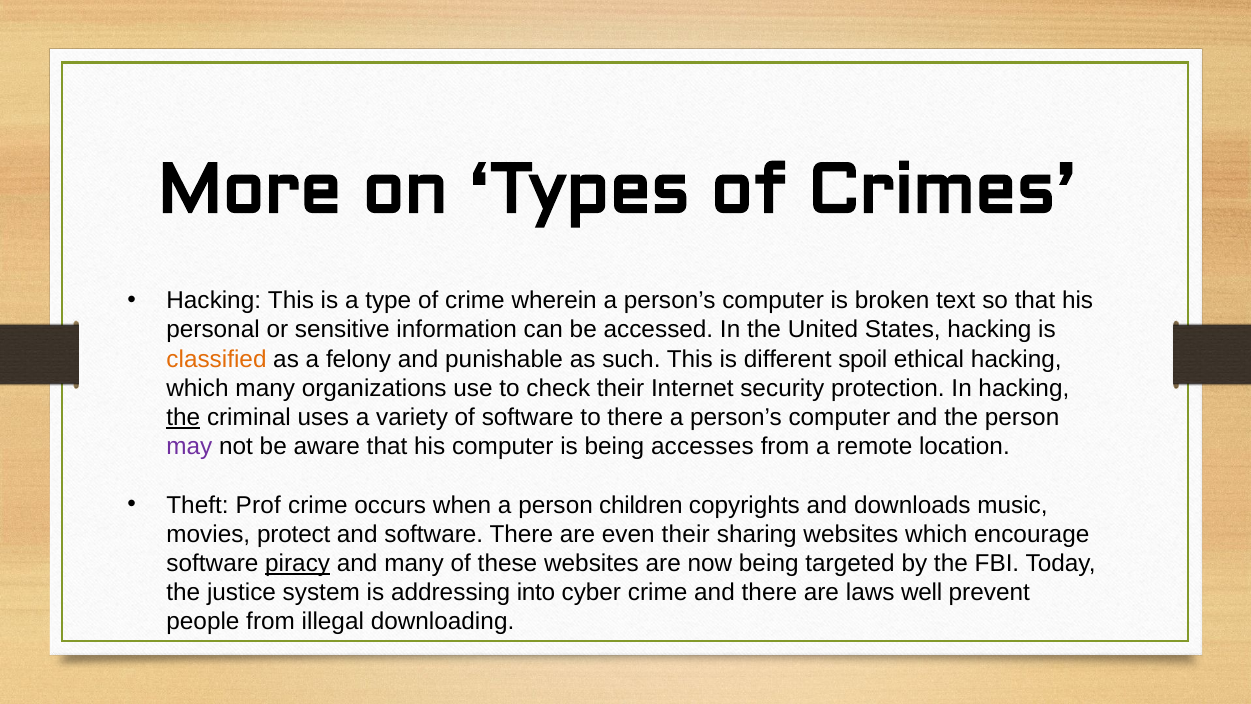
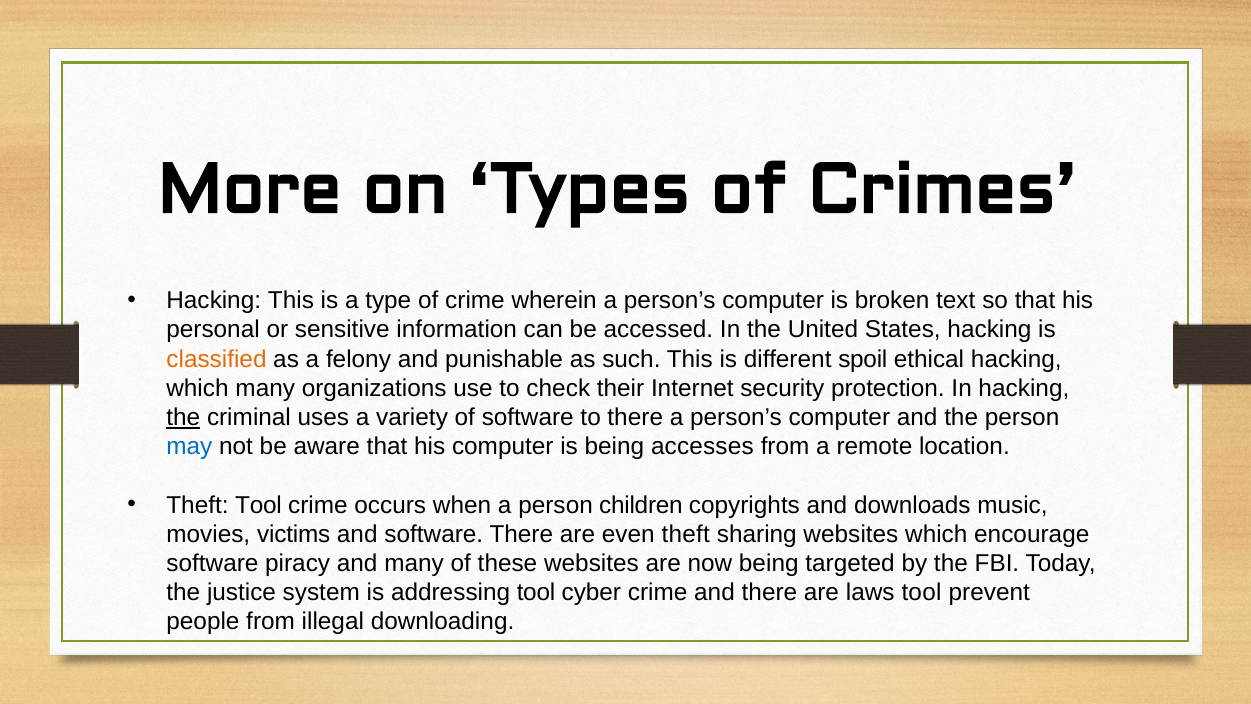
may colour: purple -> blue (189, 446)
Theft Prof: Prof -> Tool (258, 505)
protect: protect -> victims (294, 534)
even their: their -> theft (686, 534)
piracy underline: present -> none (298, 563)
addressing into: into -> tool (536, 592)
laws well: well -> tool (921, 592)
